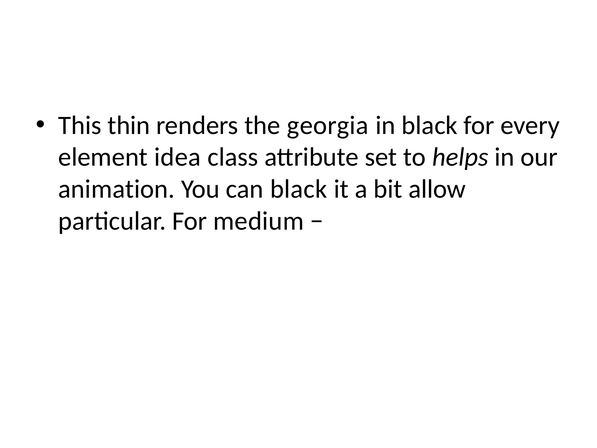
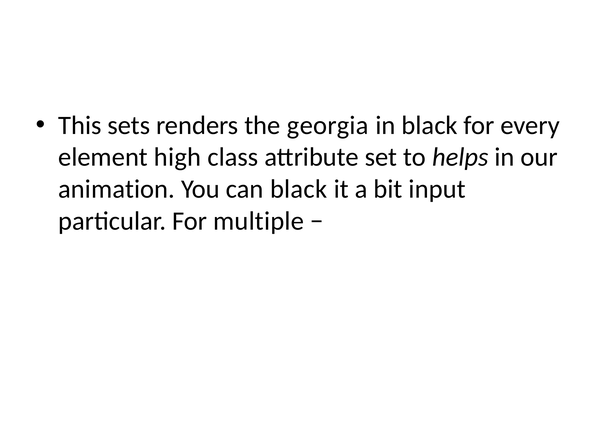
thin: thin -> sets (129, 125)
idea: idea -> high (178, 157)
allow: allow -> input (437, 189)
medium: medium -> multiple (259, 221)
